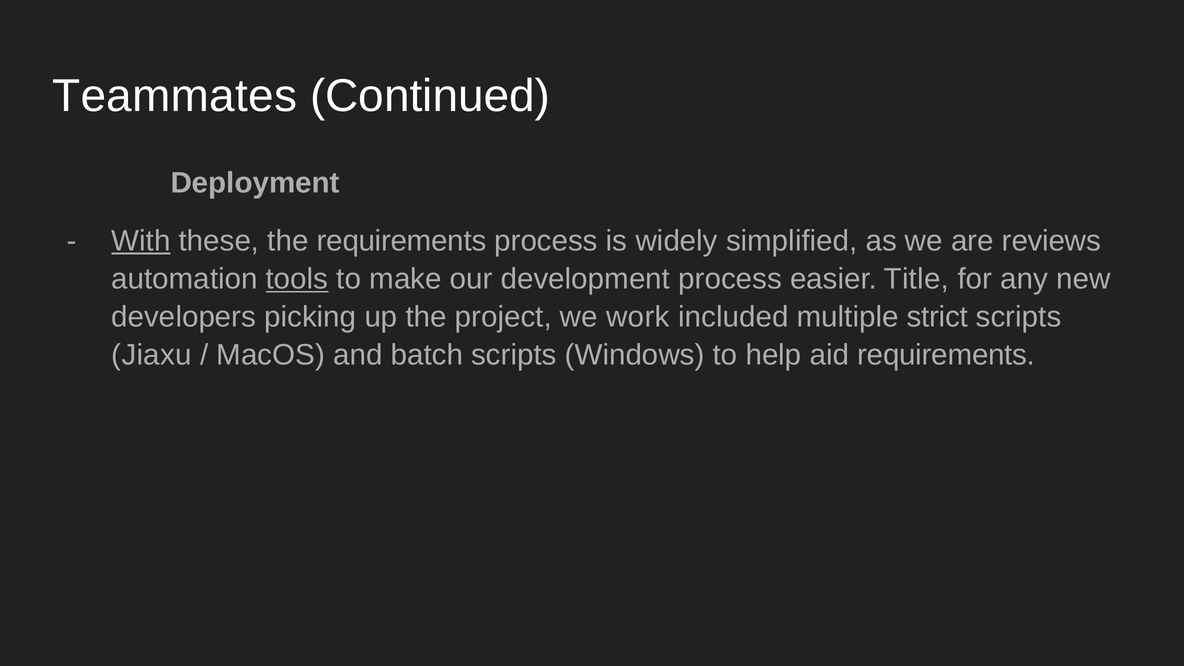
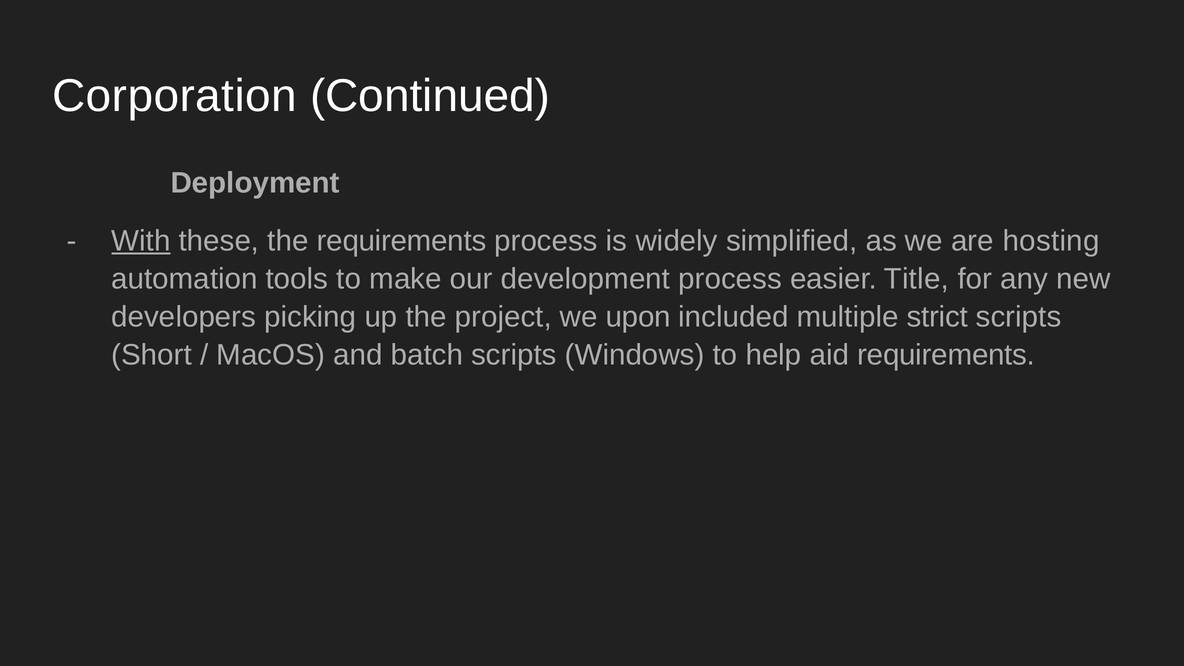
Teammates: Teammates -> Corporation (175, 96)
reviews: reviews -> hosting (1051, 241)
tools underline: present -> none (297, 279)
work: work -> upon (638, 317)
Jiaxu: Jiaxu -> Short (152, 355)
